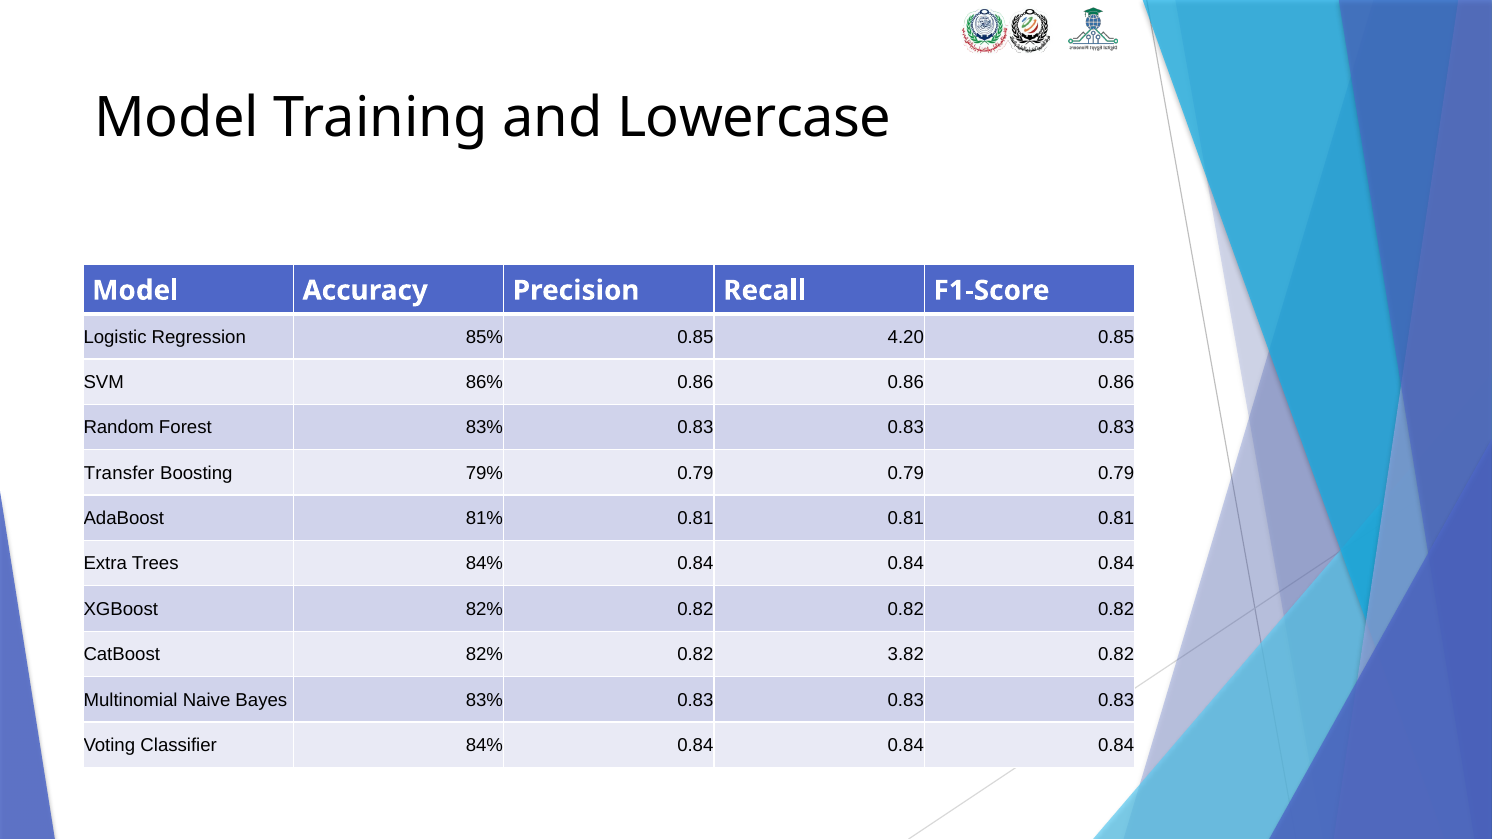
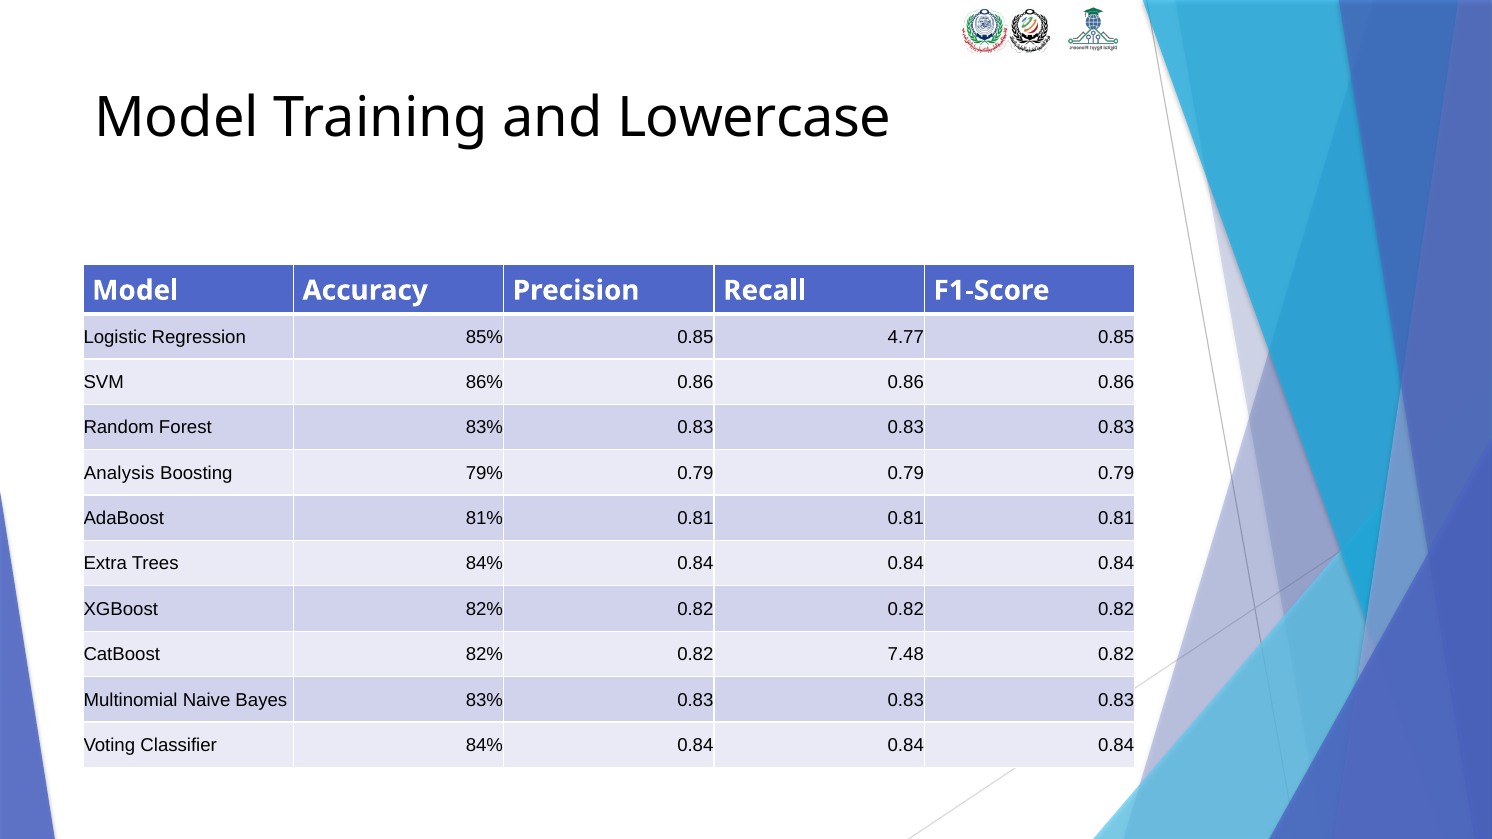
4.20: 4.20 -> 4.77 (906, 337)
Transfer: Transfer -> Analysis (119, 473)
3.82: 3.82 -> 7.48 (906, 655)
